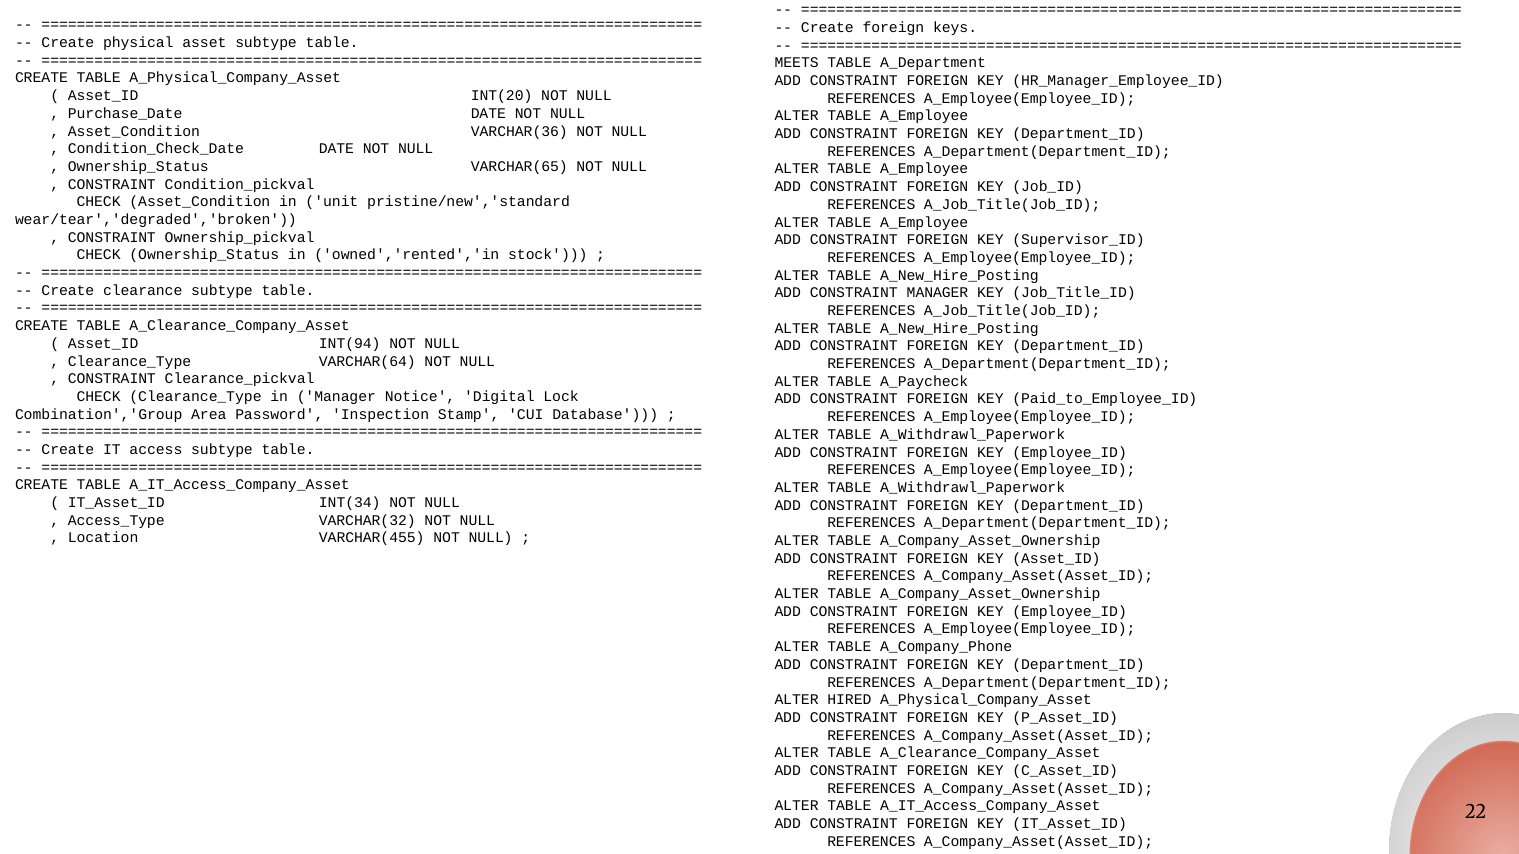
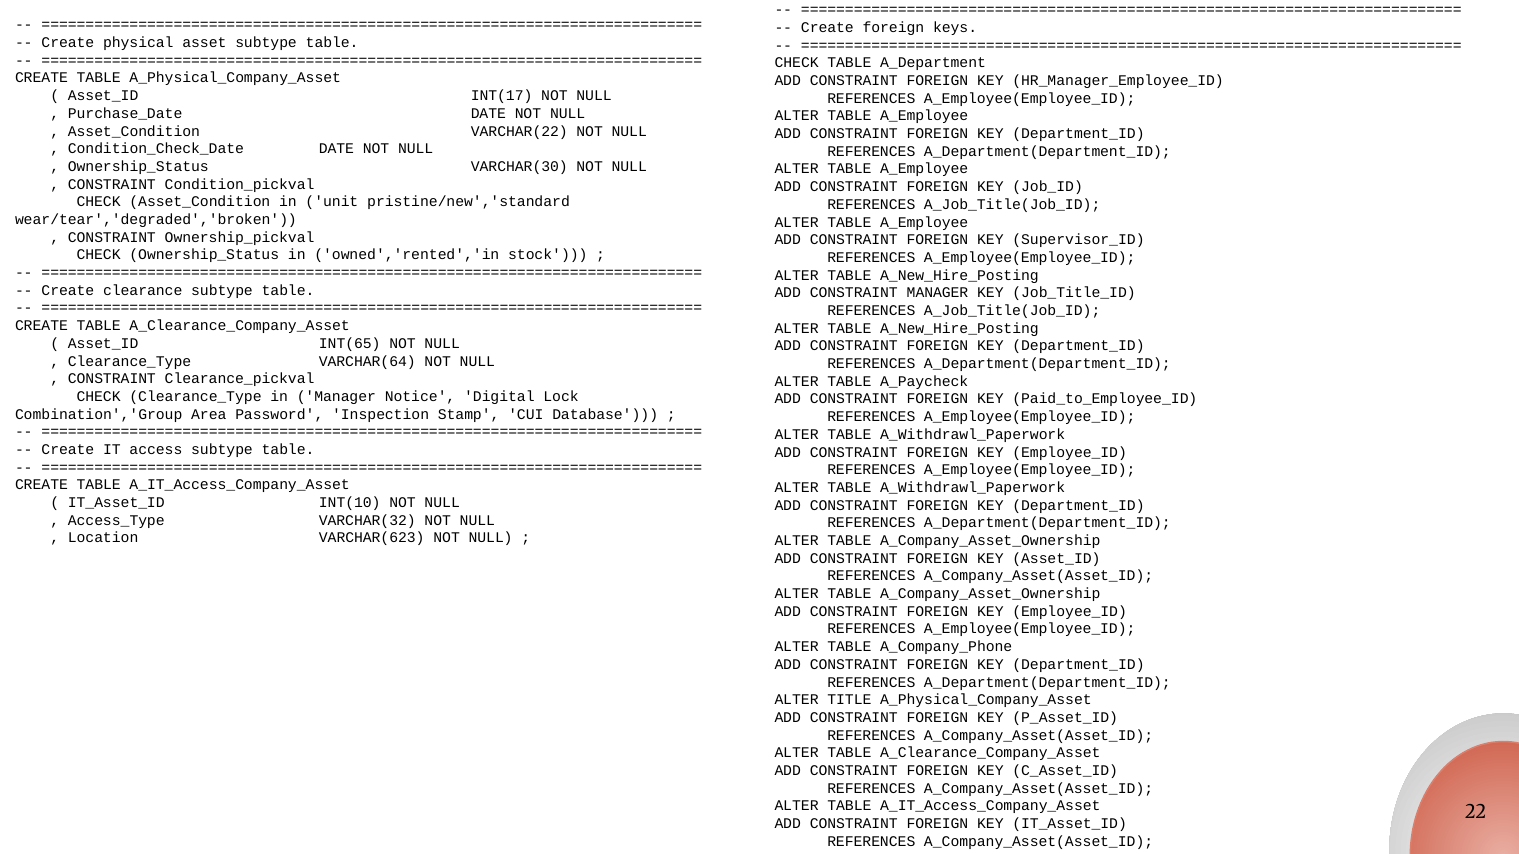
MEETS: MEETS -> CHECK (797, 63)
INT(20: INT(20 -> INT(17 (502, 96)
VARCHAR(36: VARCHAR(36 -> VARCHAR(22 (519, 131)
VARCHAR(65: VARCHAR(65 -> VARCHAR(30 (519, 167)
INT(94: INT(94 -> INT(65 (350, 344)
INT(34: INT(34 -> INT(10 (350, 503)
VARCHAR(455: VARCHAR(455 -> VARCHAR(623 (372, 538)
HIRED: HIRED -> TITLE (849, 700)
